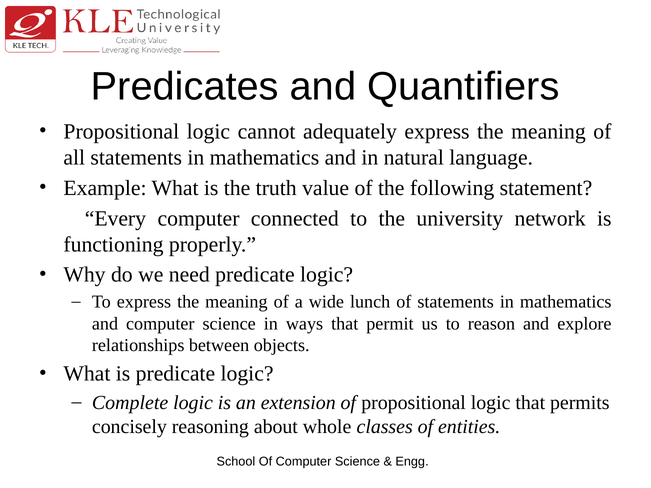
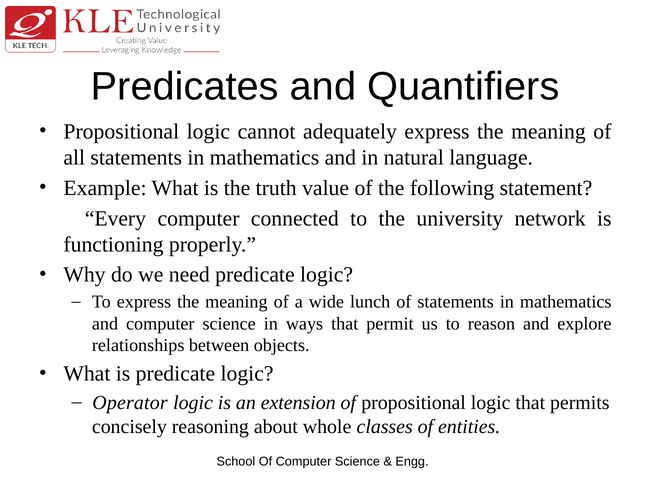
Complete: Complete -> Operator (130, 403)
